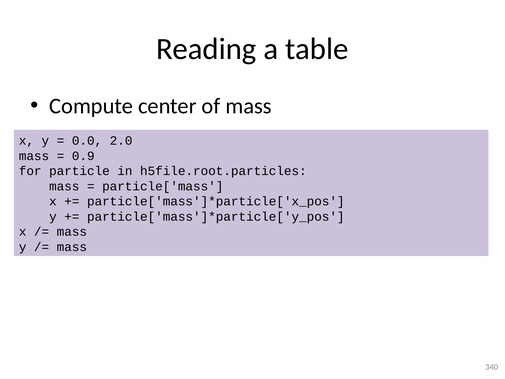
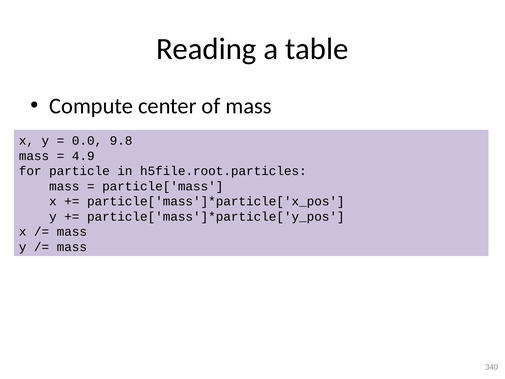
2.0: 2.0 -> 9.8 (121, 141)
0.9: 0.9 -> 4.9 (83, 156)
